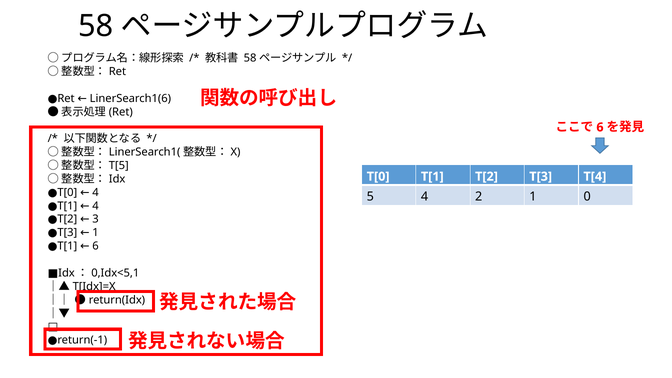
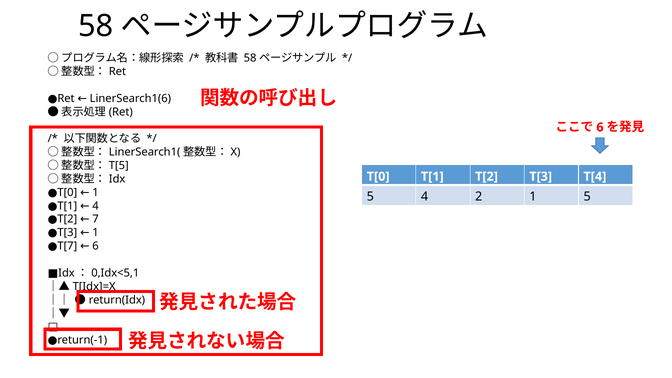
T[0 4: 4 -> 1 (96, 192)
1 0: 0 -> 5 (587, 197)
3: 3 -> 7 (96, 219)
T[1: T[1 -> T[7 (67, 246)
